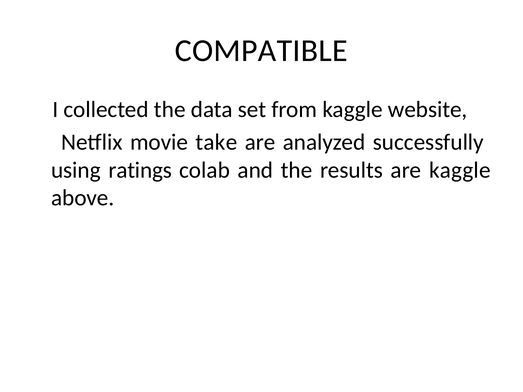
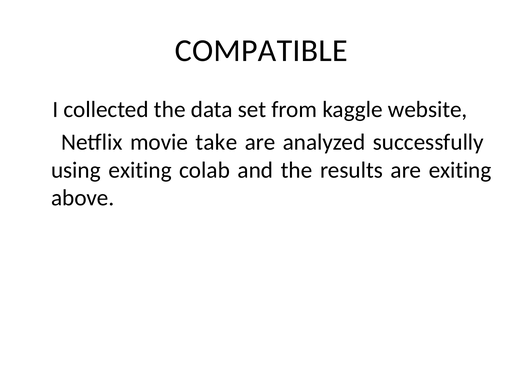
using ratings: ratings -> exiting (140, 170)
are kaggle: kaggle -> exiting (460, 170)
